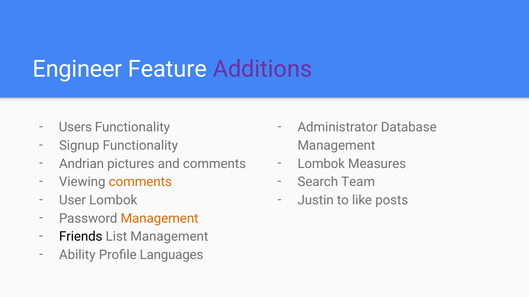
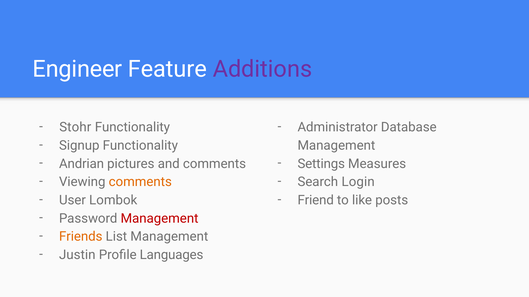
Users: Users -> Stohr (75, 128)
Lombok: Lombok -> Settings (321, 164)
Team: Team -> Login (358, 182)
Justin: Justin -> Friend (316, 201)
Management colour: orange -> red (160, 219)
Friends colour: black -> orange (81, 237)
Ability: Ability -> Justin (77, 255)
